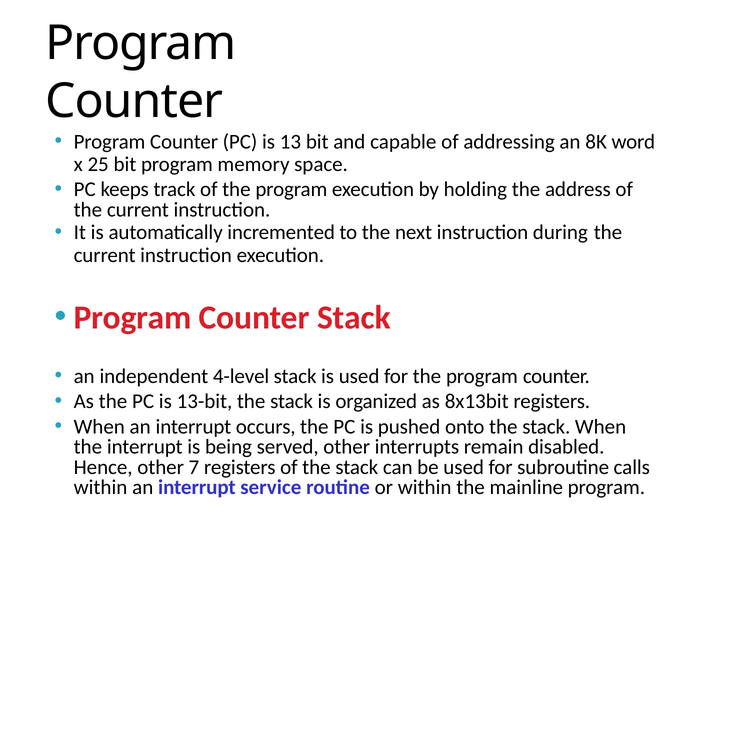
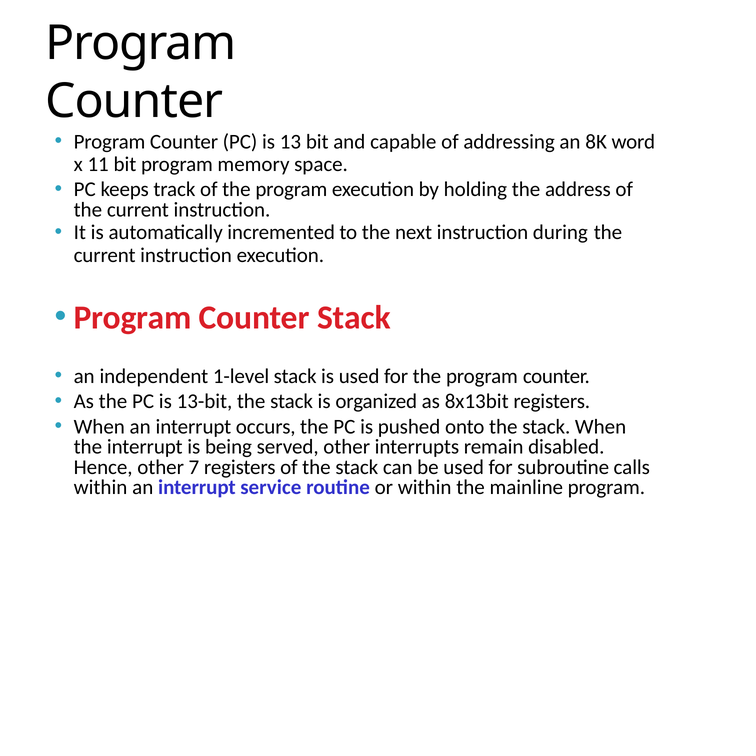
x 25: 25 -> 11 (98, 164)
4-level: 4-level -> 1-level (241, 376)
